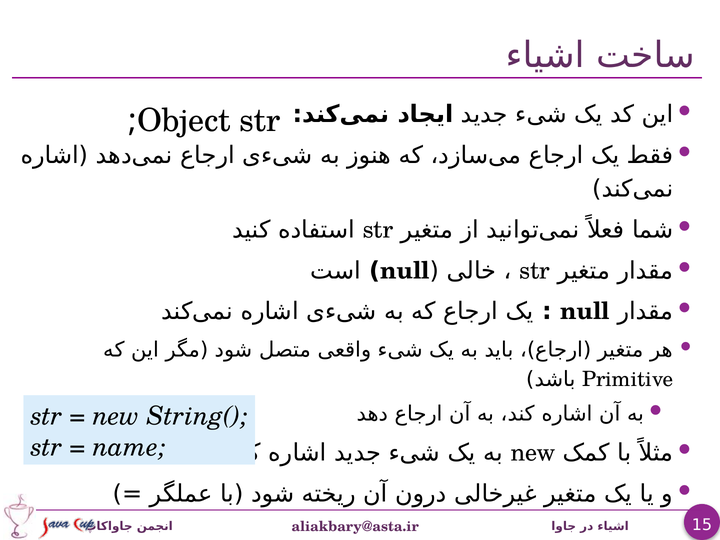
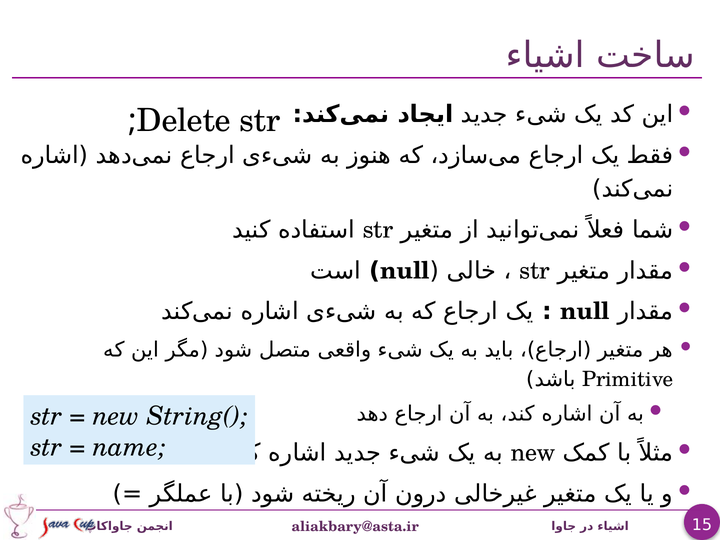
Object: Object -> Delete (184, 120)
